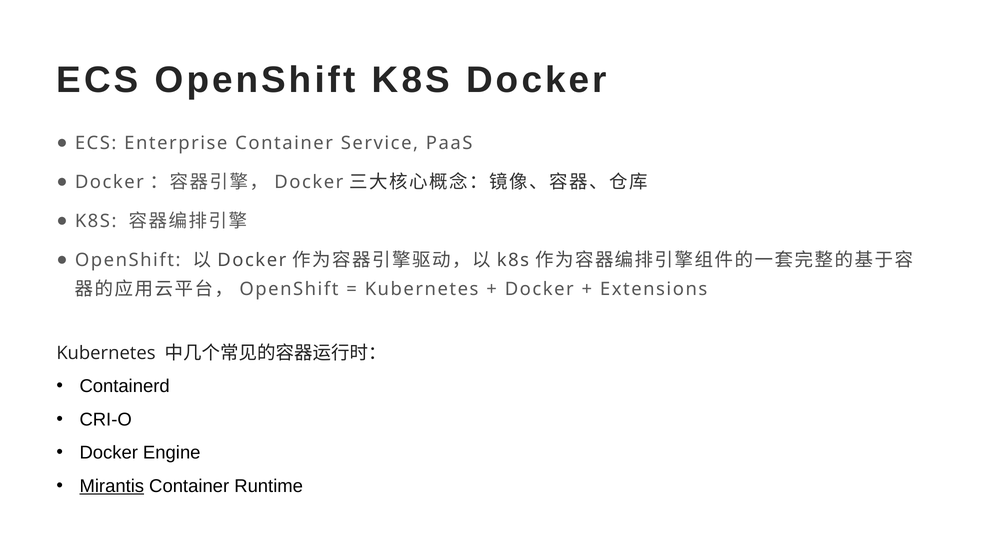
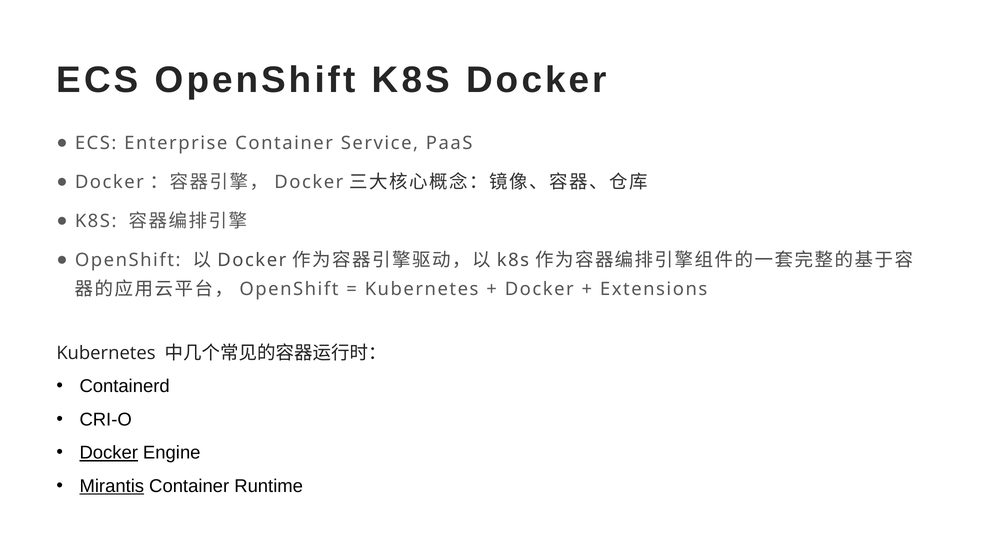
Docker underline: none -> present (109, 453)
